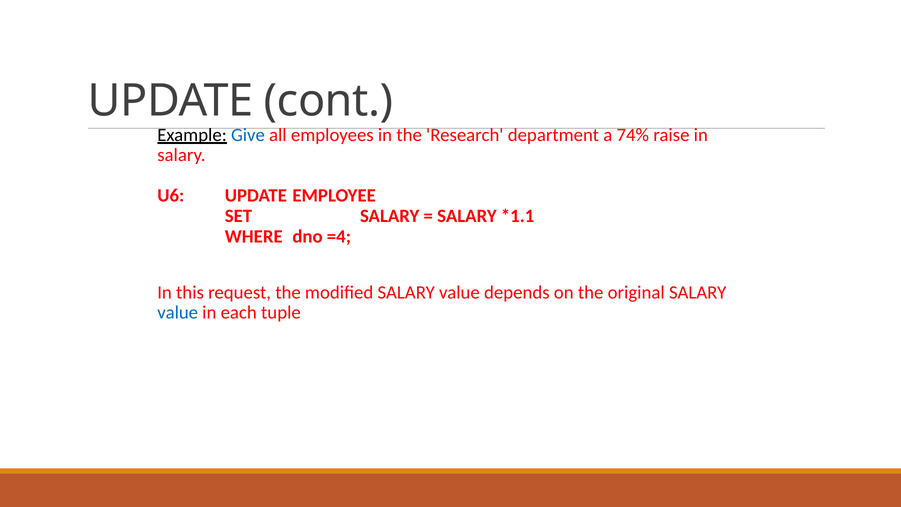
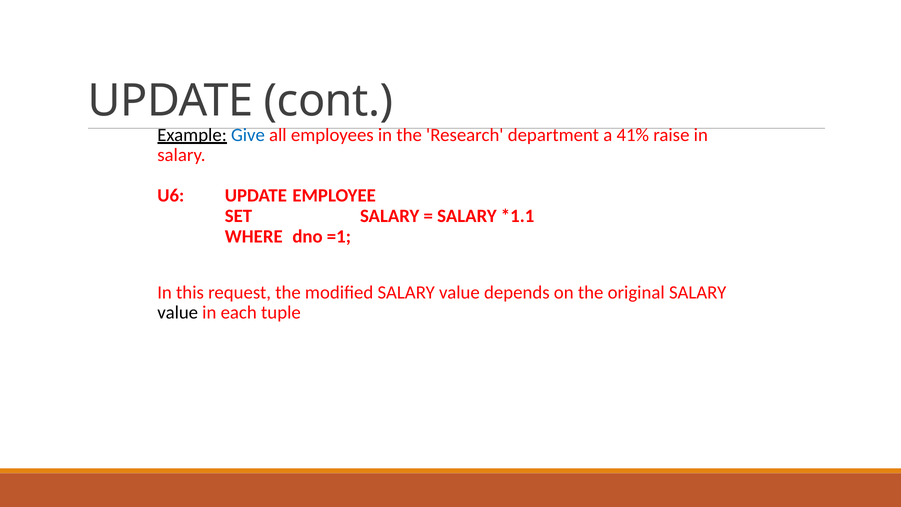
74%: 74% -> 41% (633, 135)
=4: =4 -> =1 (339, 236)
value colour: blue -> black (178, 313)
